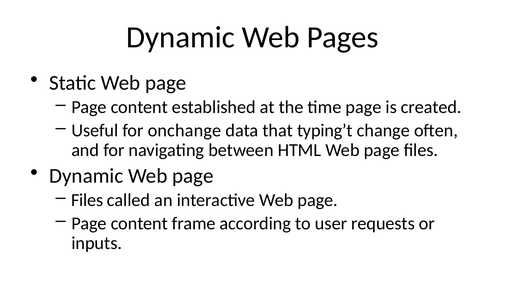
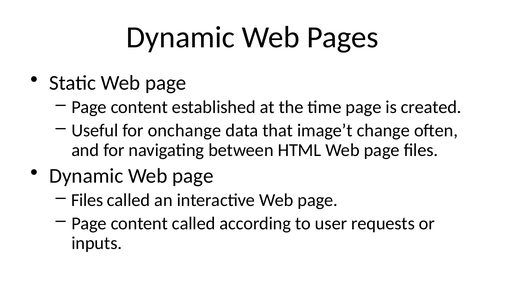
typing’t: typing’t -> image’t (325, 131)
content frame: frame -> called (194, 223)
